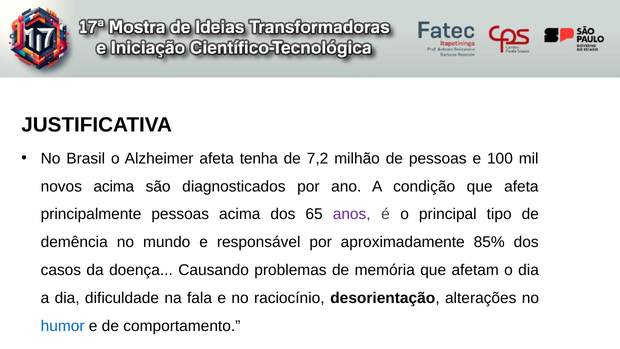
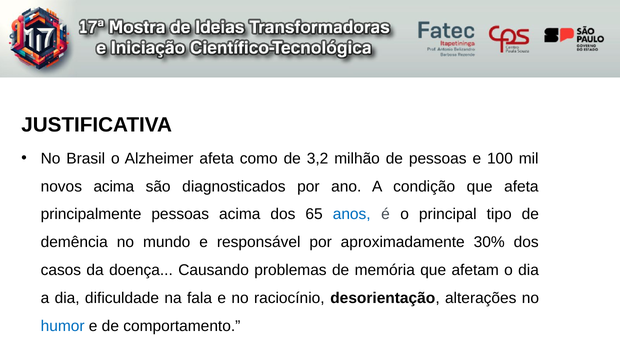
tenha: tenha -> como (259, 158)
7,2: 7,2 -> 3,2 (318, 158)
anos colour: purple -> blue (352, 214)
85%: 85% -> 30% (489, 242)
